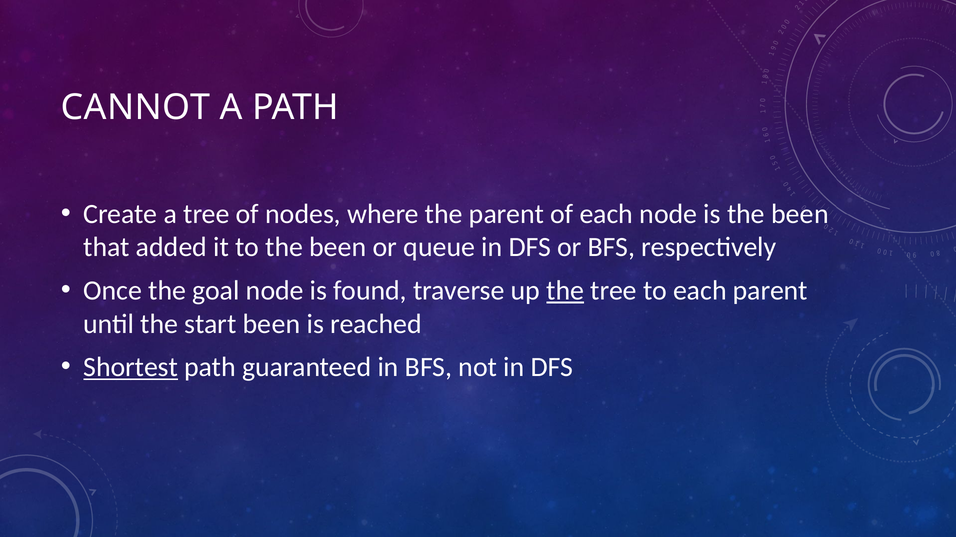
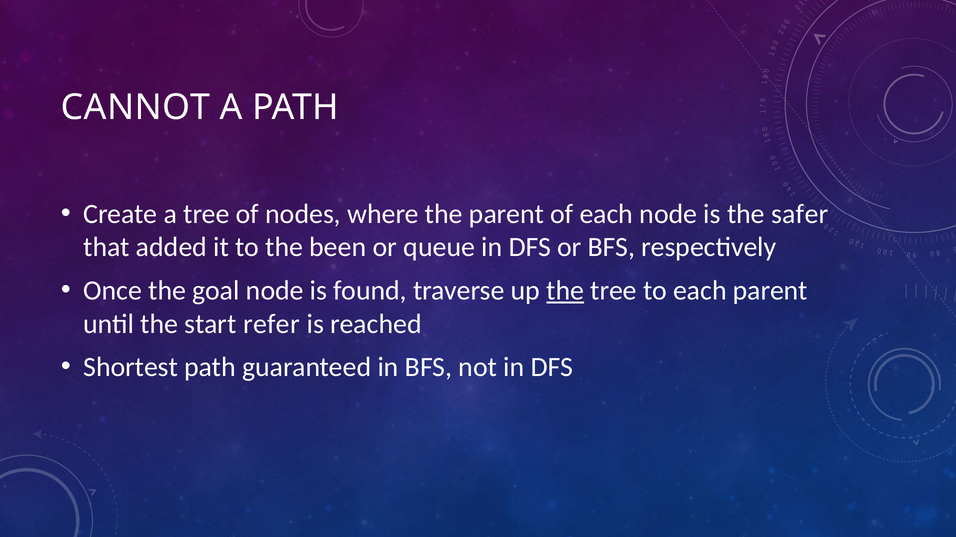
is the been: been -> safer (800, 214)
start been: been -> refer (271, 324)
Shortest underline: present -> none (131, 368)
